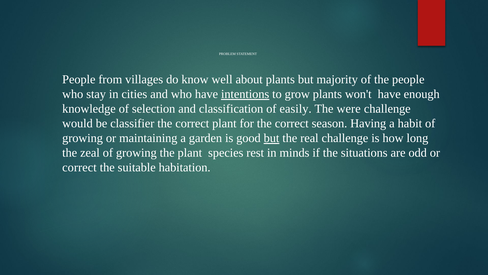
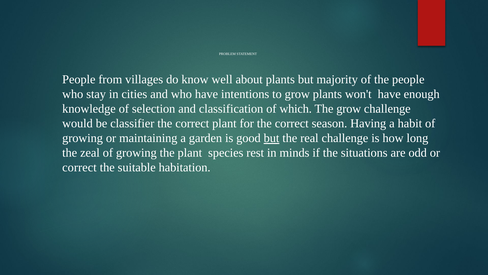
intentions underline: present -> none (245, 94)
easily: easily -> which (296, 109)
The were: were -> grow (349, 109)
